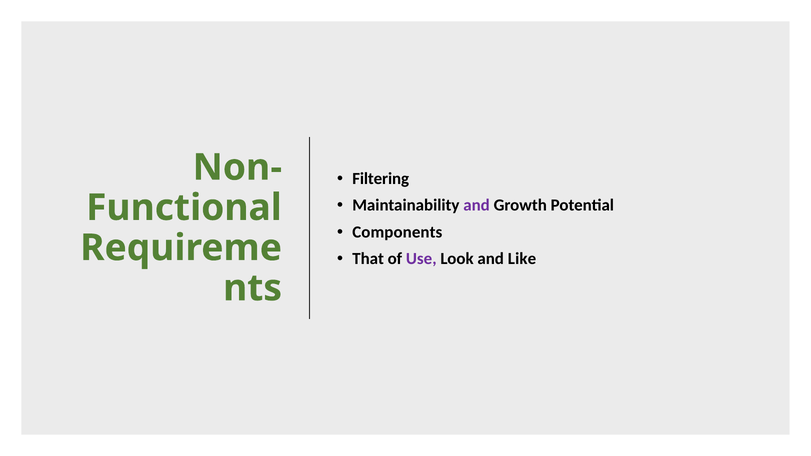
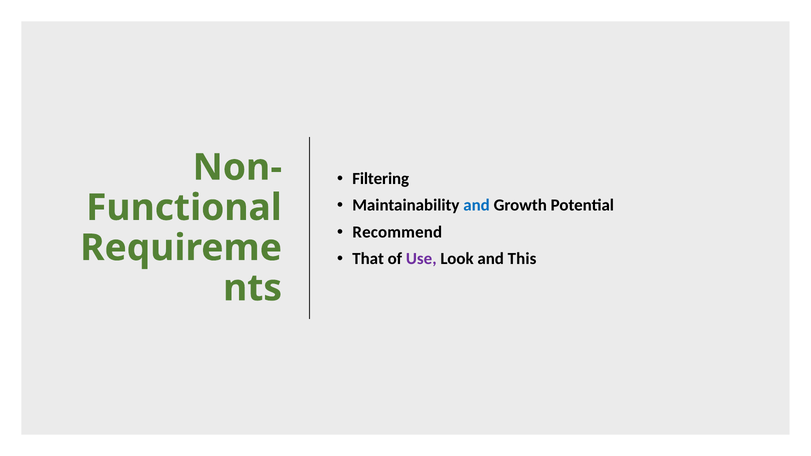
and colour: purple -> blue (477, 205)
Components: Components -> Recommend (397, 232)
Like: Like -> This (522, 259)
